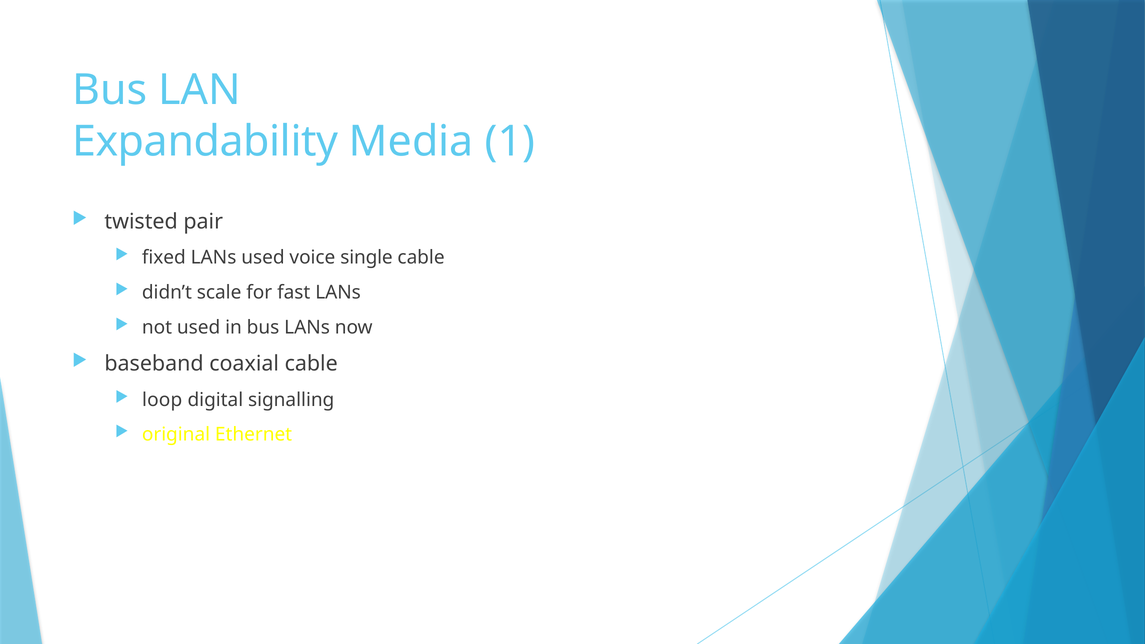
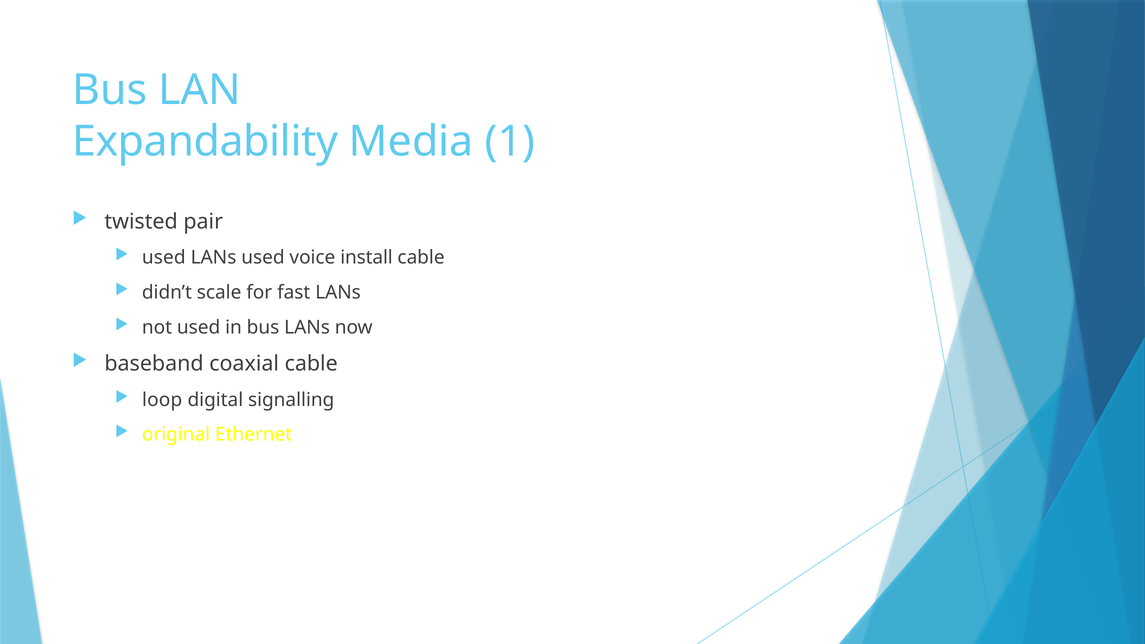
fixed: fixed -> used (164, 258)
single: single -> install (367, 258)
